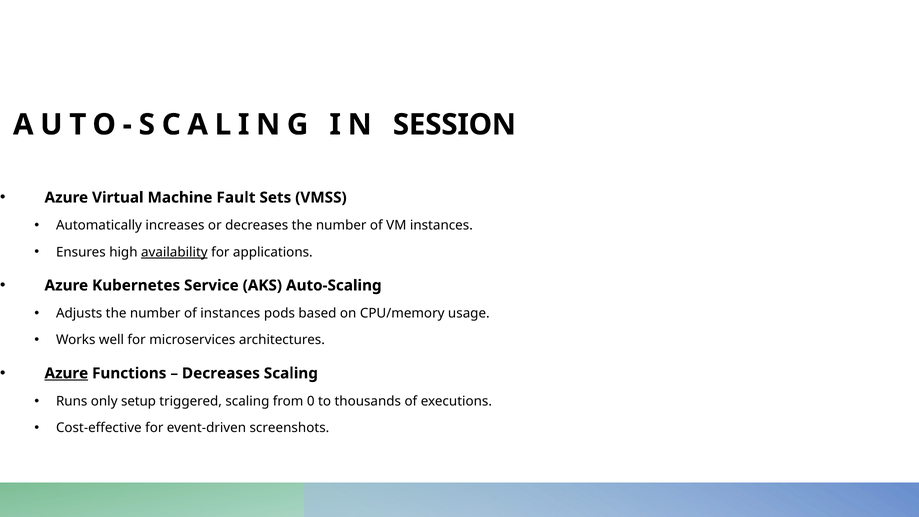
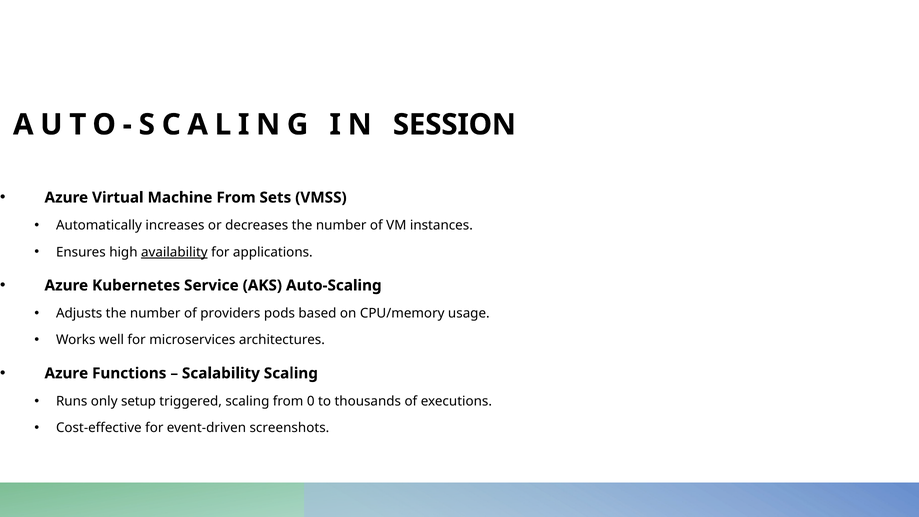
Machine Fault: Fault -> From (236, 198)
of instances: instances -> providers (230, 313)
Azure underline: present -> none (66, 373)
Decreases: Decreases -> Scalability (221, 373)
